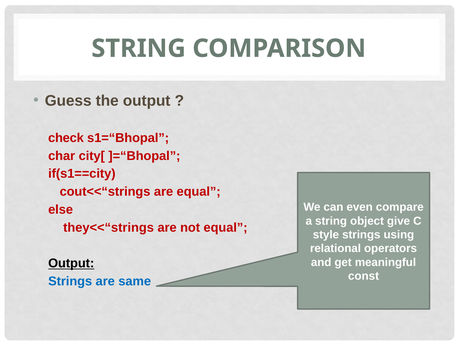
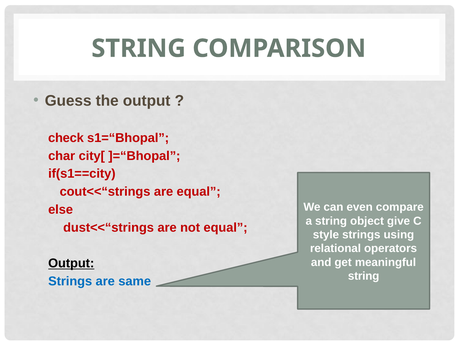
they<<“strings: they<<“strings -> dust<<“strings (109, 227)
const: const -> string (364, 275)
